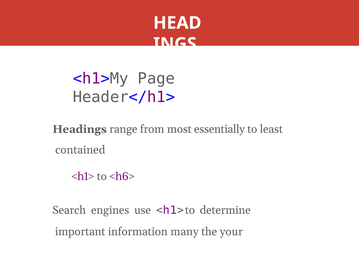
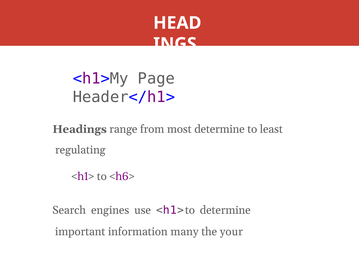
most essentially: essentially -> determine (219, 129)
contained: contained -> regulating (80, 150)
